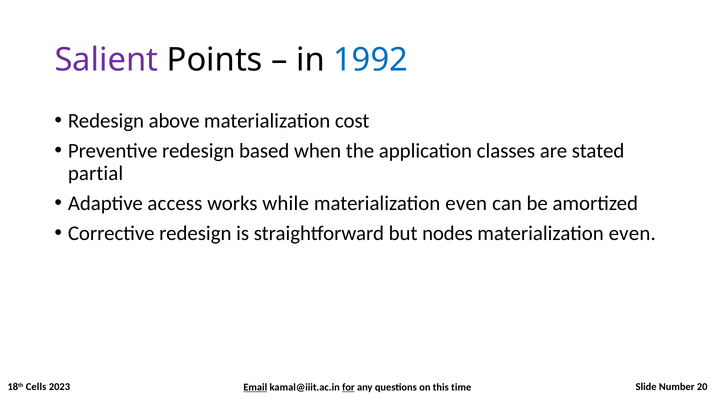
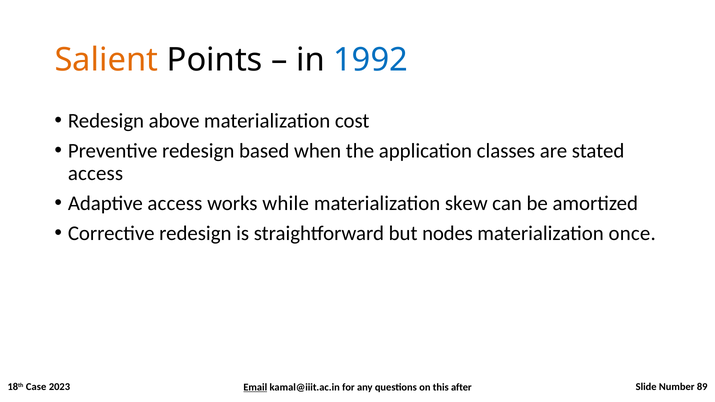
Salient colour: purple -> orange (106, 60)
partial: partial -> access (95, 173)
even: even -> skew (466, 203)
even: even -> once (632, 233)
Cells: Cells -> Case (36, 387)
for underline: present -> none (348, 387)
time: time -> after (461, 387)
20: 20 -> 89 (702, 387)
